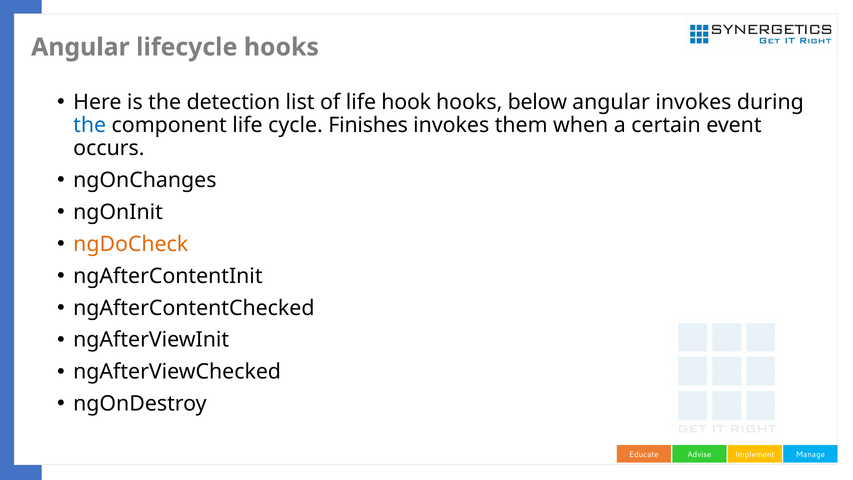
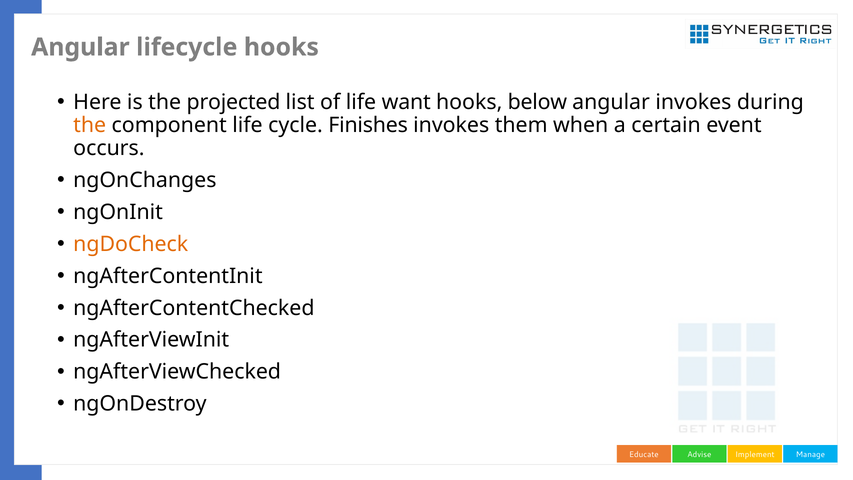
detection: detection -> projected (233, 102)
hook: hook -> want (406, 102)
the colour: blue -> orange (90, 125)
